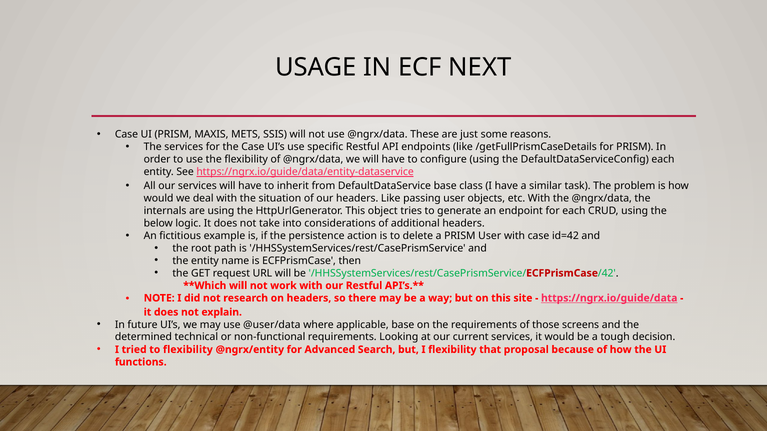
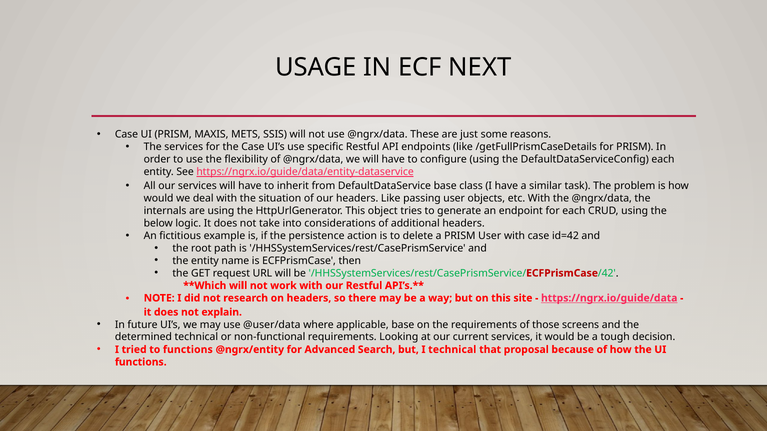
to flexibility: flexibility -> functions (188, 350)
I flexibility: flexibility -> technical (452, 350)
